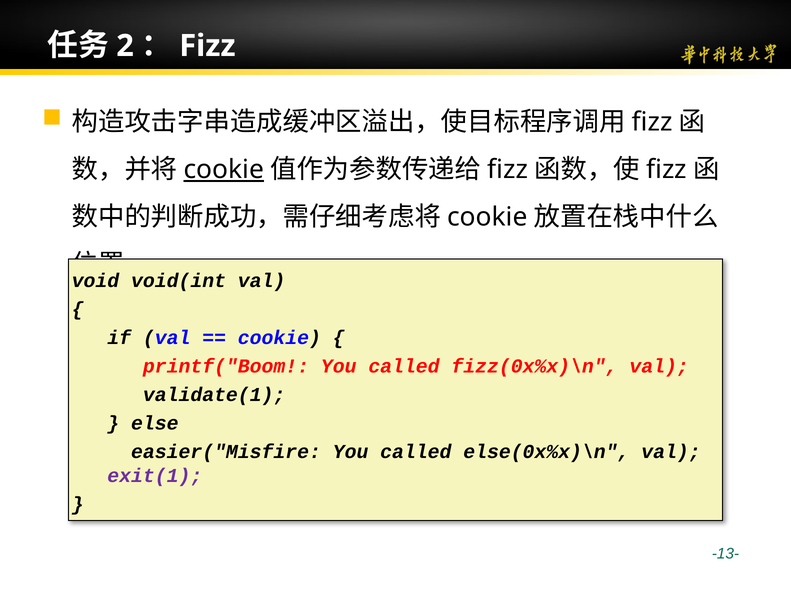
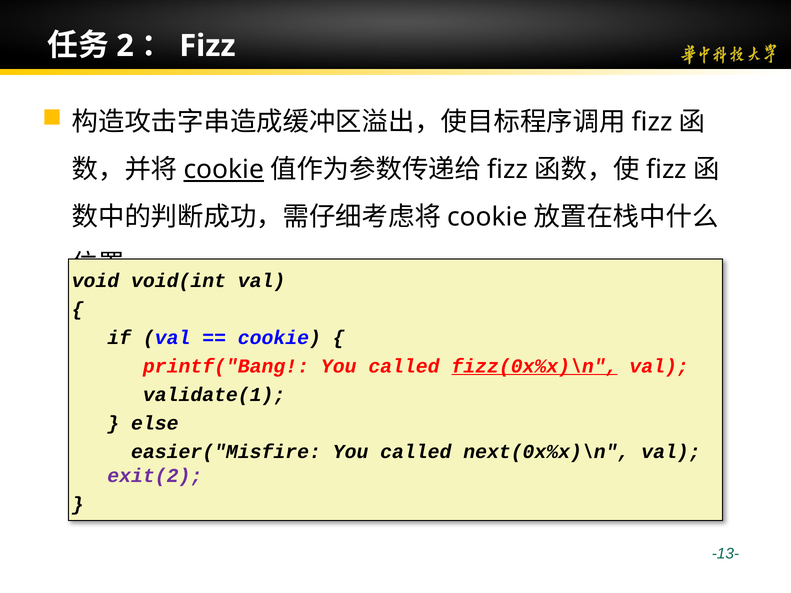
printf("Boom: printf("Boom -> printf("Bang (226, 366)
fizz(0x%x)\n underline: none -> present (534, 366)
else(0x%x)\n: else(0x%x)\n -> next(0x%x)\n (546, 452)
exit(1: exit(1 -> exit(2 (155, 476)
